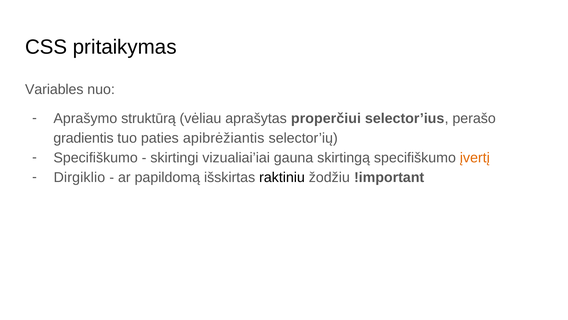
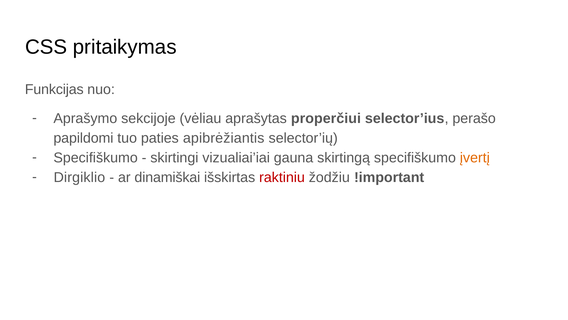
Variables: Variables -> Funkcijas (54, 89)
struktūrą: struktūrą -> sekcijoje (148, 118)
gradientis: gradientis -> papildomi (83, 138)
papildomą: papildomą -> dinamiškai (167, 177)
raktiniu colour: black -> red (282, 177)
